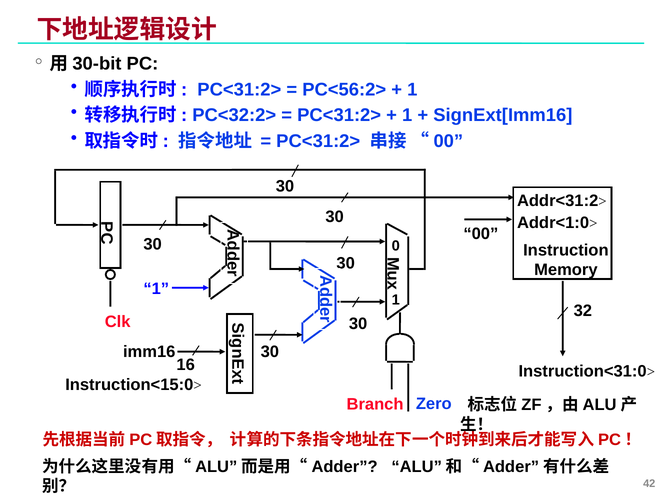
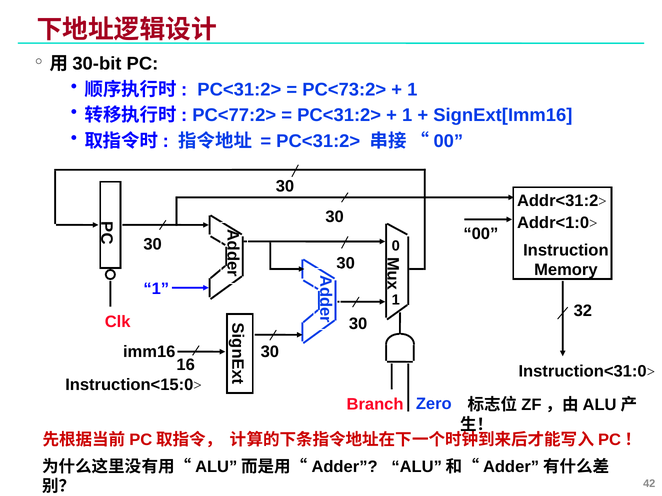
PC<56:2>: PC<56:2> -> PC<73:2> (344, 90)
PC<32:2>: PC<32:2> -> PC<77:2> (234, 115)
